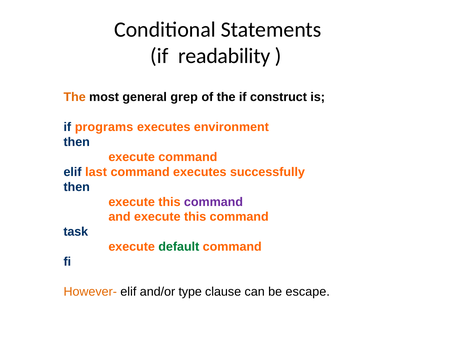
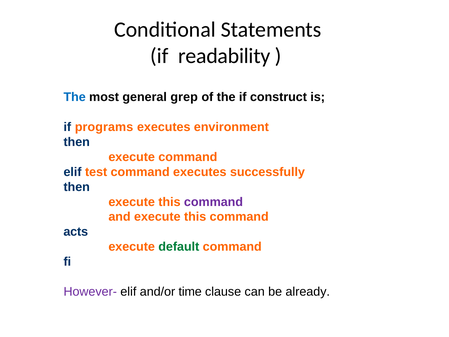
The colour: orange -> blue (75, 97)
last: last -> test (96, 172)
task: task -> acts (76, 232)
However- colour: orange -> purple (90, 292)
type: type -> time (190, 292)
escape: escape -> already (308, 292)
